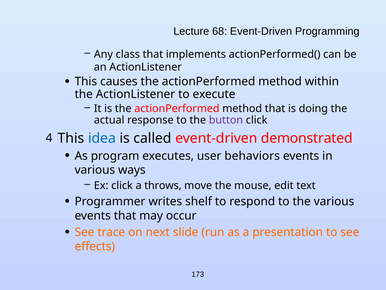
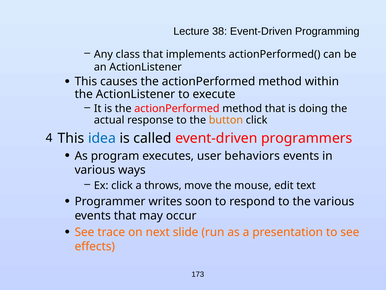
68: 68 -> 38 (220, 31)
button colour: purple -> orange (226, 120)
demonstrated: demonstrated -> programmers (307, 138)
shelf: shelf -> soon (199, 201)
